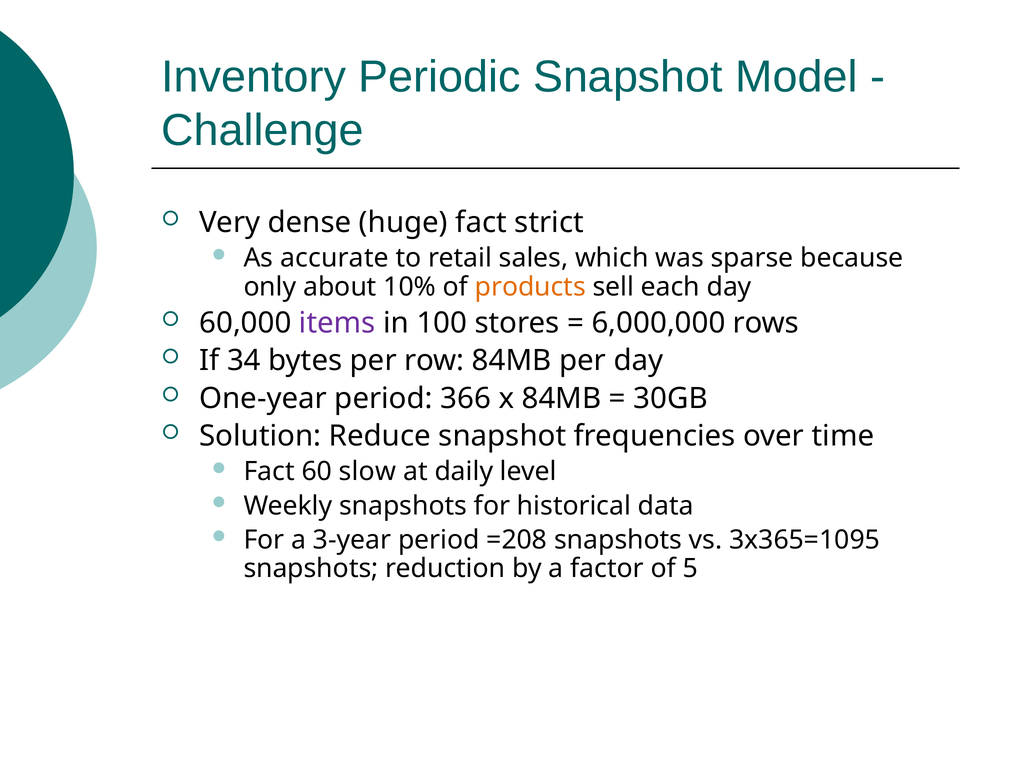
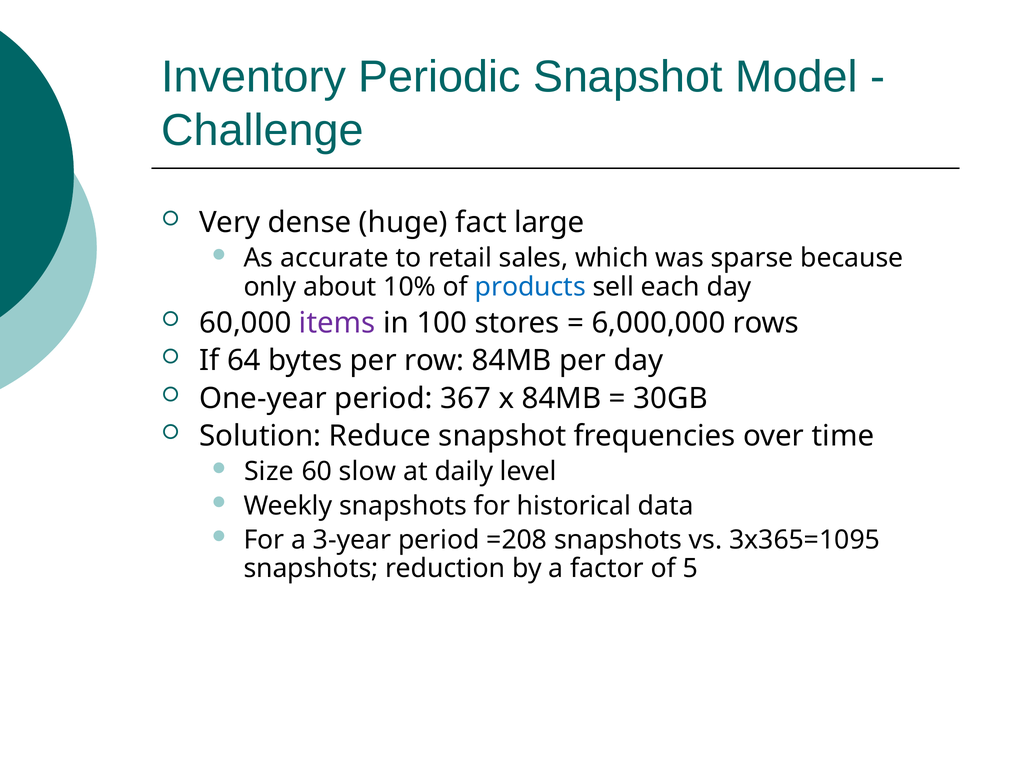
strict: strict -> large (549, 223)
products colour: orange -> blue (530, 287)
34: 34 -> 64 (244, 361)
366: 366 -> 367 (466, 399)
Fact: Fact -> Size (269, 472)
